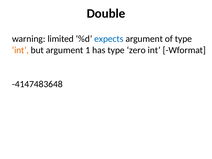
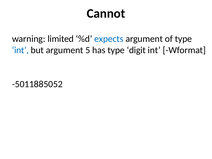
Double: Double -> Cannot (106, 13)
int colour: orange -> blue (20, 50)
1: 1 -> 5 (88, 50)
zero: zero -> digit (136, 50)
-4147483648: -4147483648 -> -5011885052 (37, 84)
